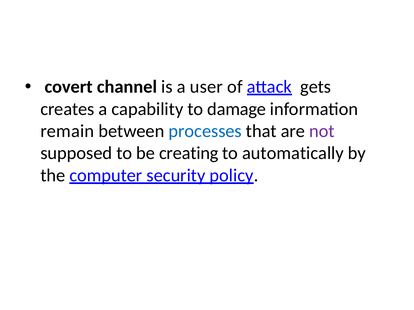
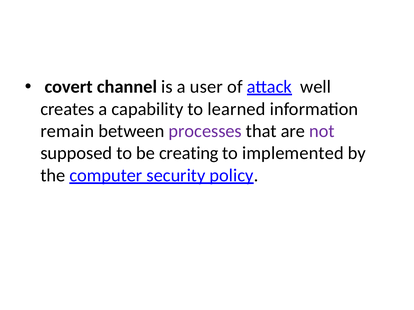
gets: gets -> well (316, 87)
damage: damage -> learned (237, 109)
processes colour: blue -> purple (205, 131)
automatically: automatically -> implemented (293, 154)
